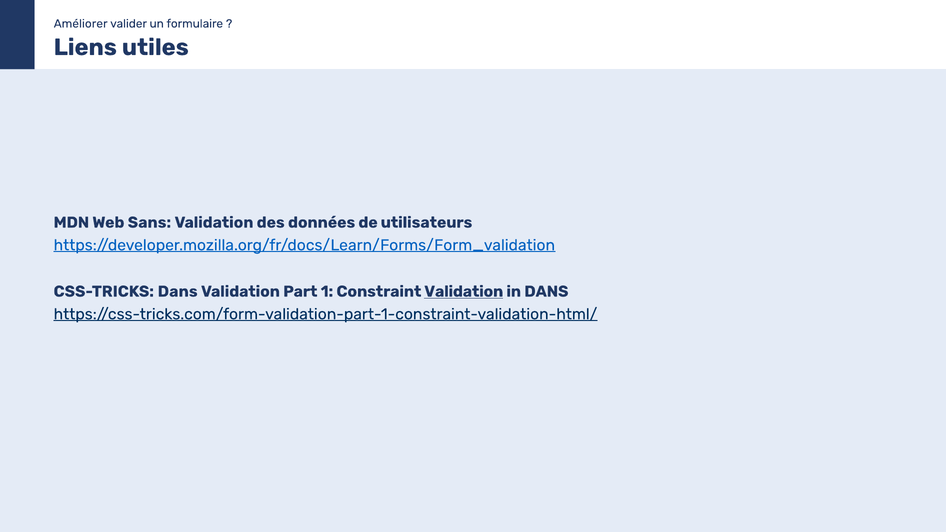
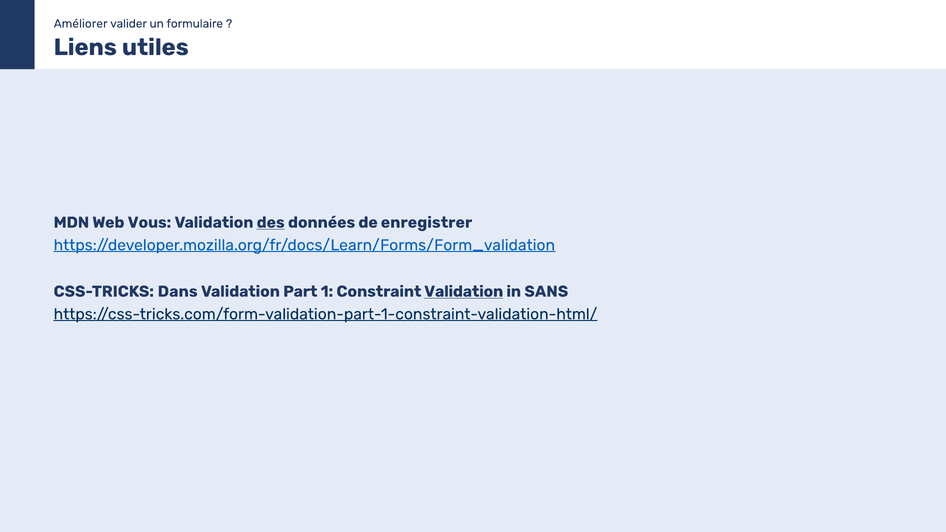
Sans: Sans -> Vous (149, 223)
des underline: none -> present (271, 223)
utilisateurs: utilisateurs -> enregistrer (426, 223)
in DANS: DANS -> SANS (546, 292)
